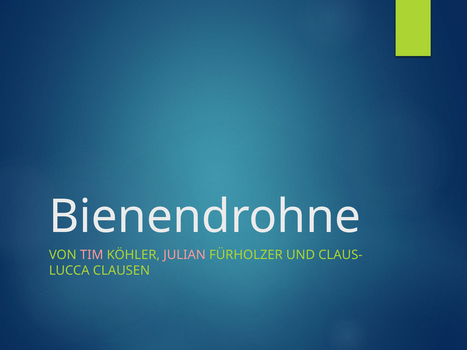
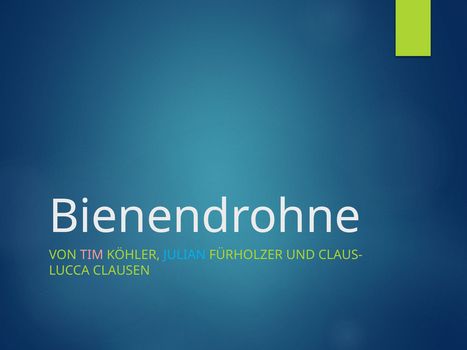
JULIAN colour: pink -> light blue (185, 255)
